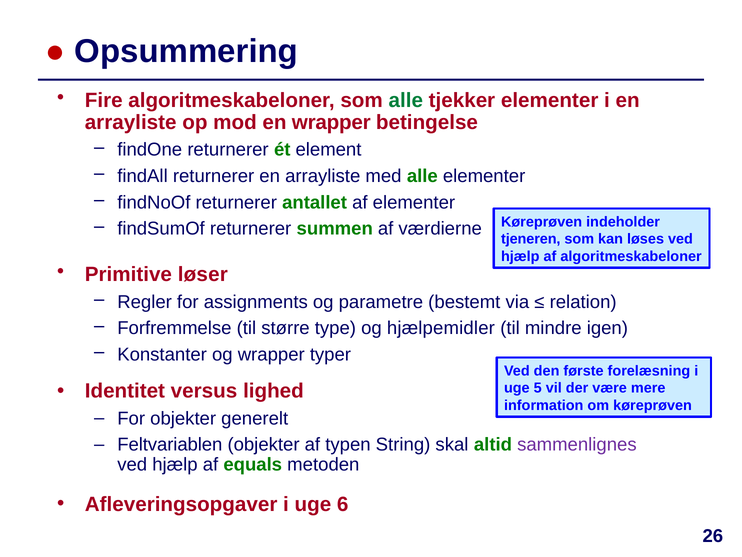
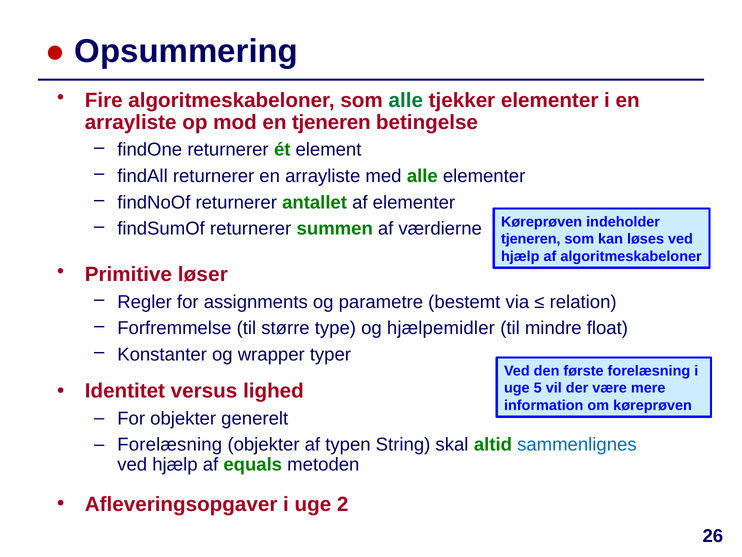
en wrapper: wrapper -> tjeneren (331, 122)
igen: igen -> float (607, 328)
Feltvariablen: Feltvariablen -> Forelæsning (170, 444)
sammenlignes colour: purple -> blue (577, 444)
6: 6 -> 2 (343, 504)
